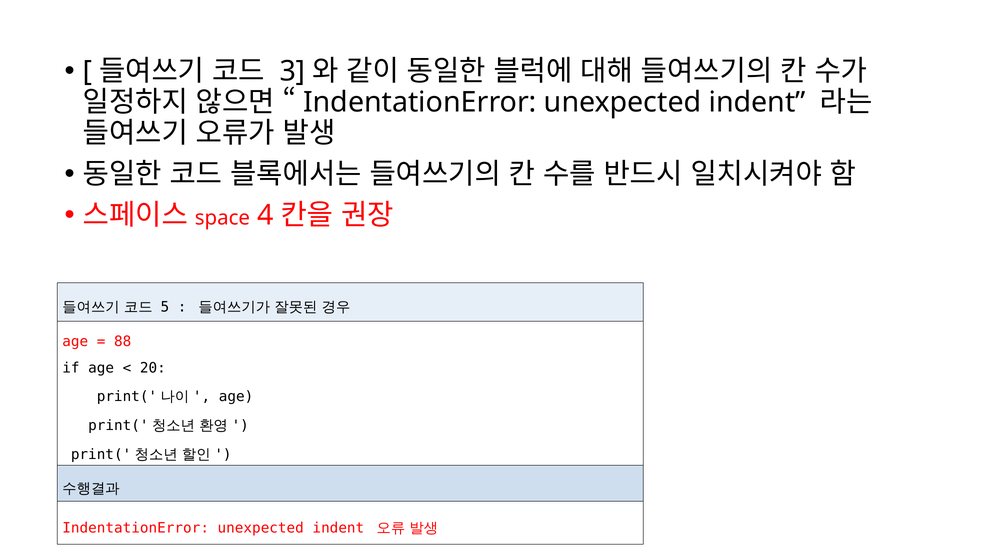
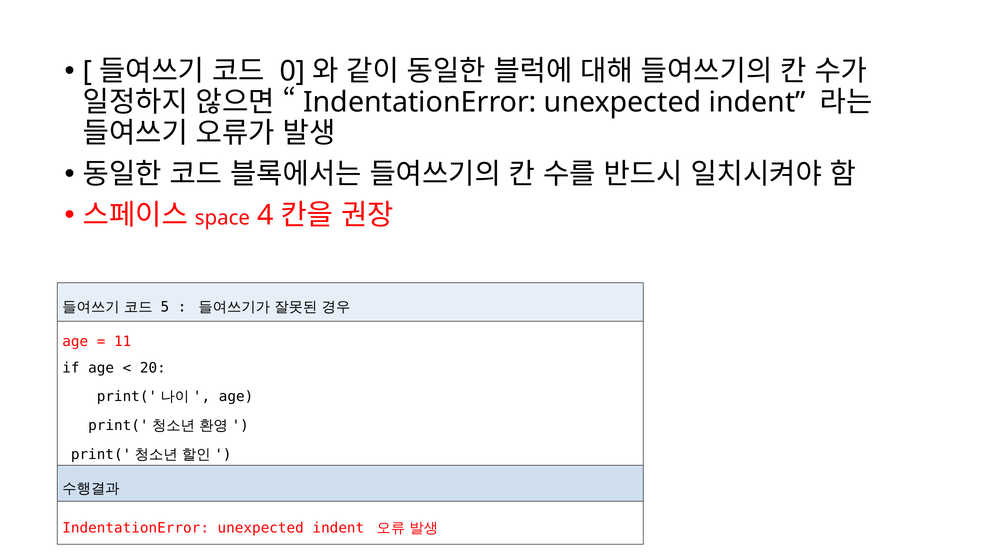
3: 3 -> 0 (292, 71)
88: 88 -> 11 (123, 341)
